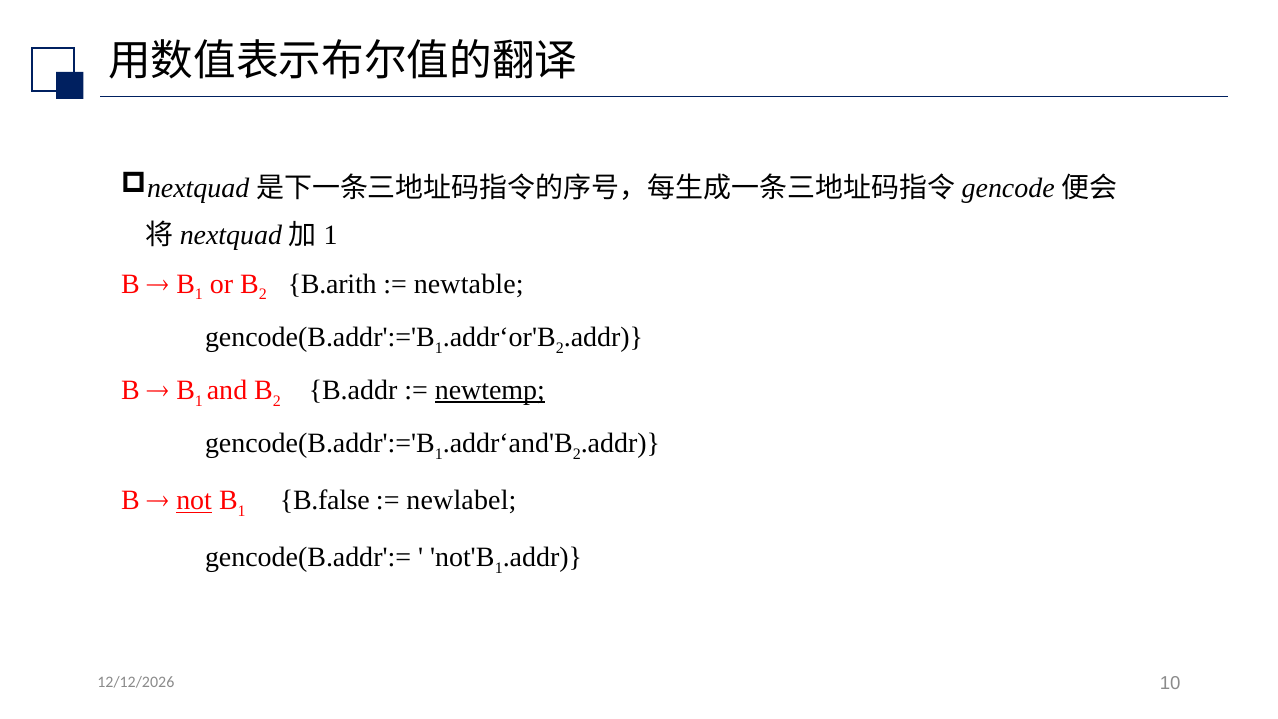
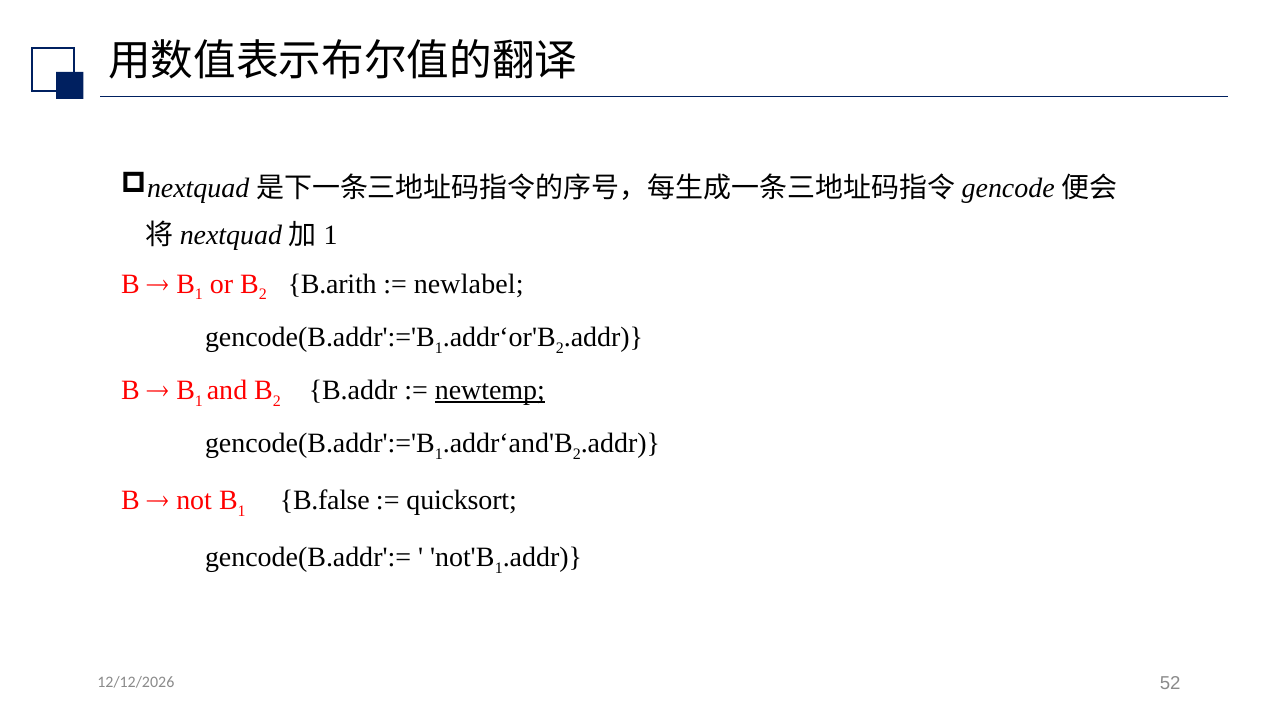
newtable: newtable -> newlabel (469, 284)
not underline: present -> none (194, 500)
newlabel: newlabel -> quicksort (462, 500)
10: 10 -> 52 (1170, 684)
